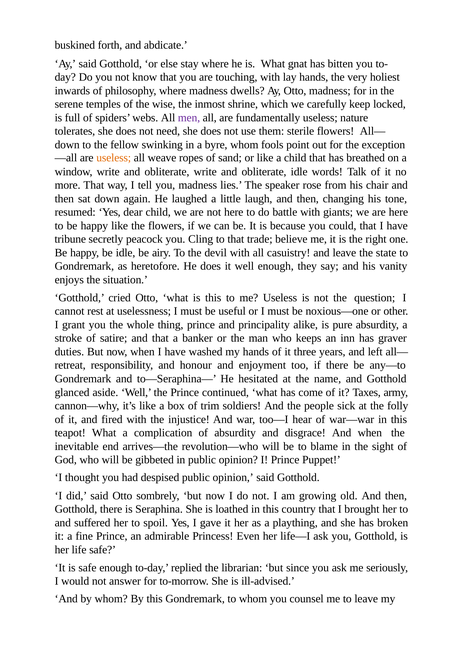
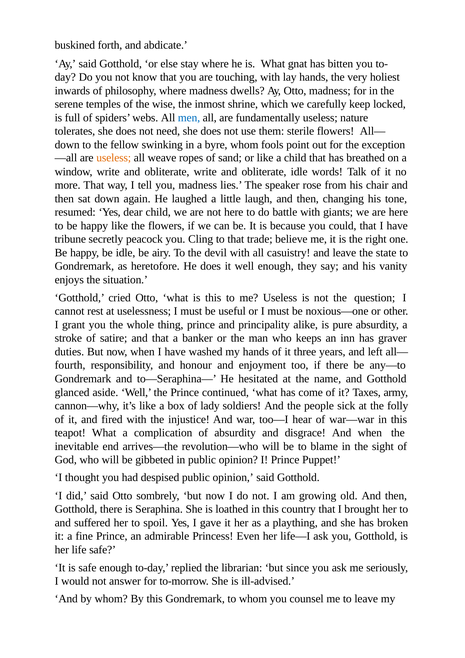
men colour: purple -> blue (189, 118)
retreat: retreat -> fourth (70, 365)
trim: trim -> lady (210, 406)
